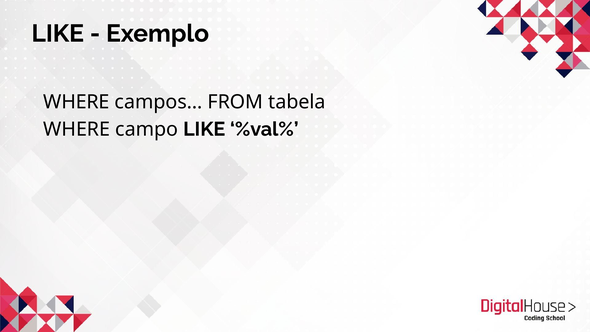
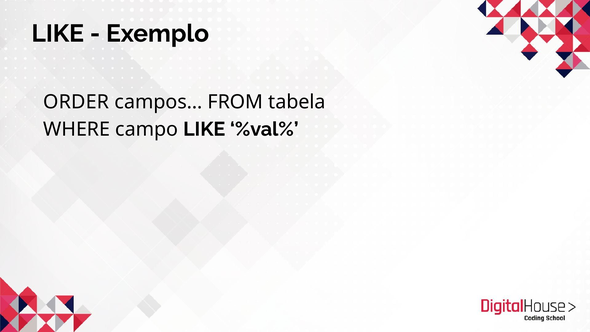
WHERE: WHERE -> ORDER (76, 102)
